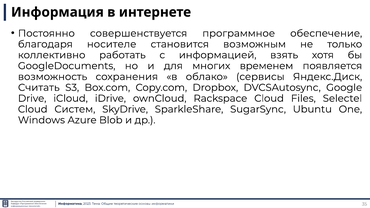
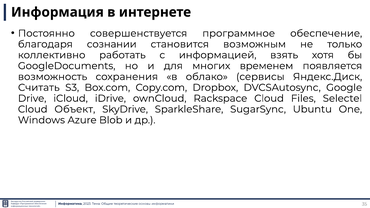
носителе: носителе -> сознании (112, 44)
Систем: Систем -> Объект (75, 109)
